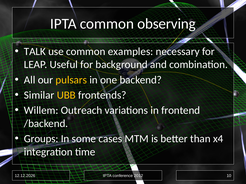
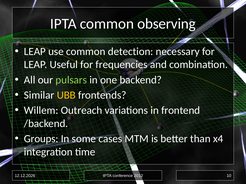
TALK: TALK -> LEAP (35, 52)
examples: examples -> detection (131, 52)
background: background -> frequencies (122, 65)
pulsars colour: yellow -> light green (71, 80)
